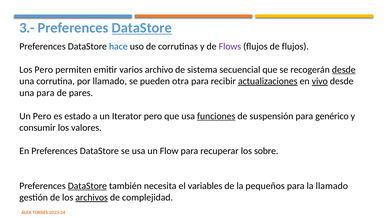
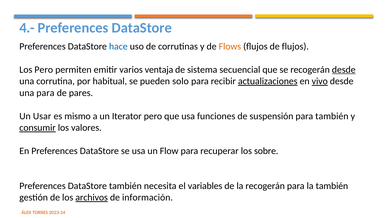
3.-: 3.- -> 4.- (27, 28)
DataStore underline: present -> none (142, 28)
Flows colour: purple -> orange (230, 46)
archivo: archivo -> ventaja (159, 69)
por llamado: llamado -> habitual (110, 81)
otra: otra -> solo (180, 81)
Un Pero: Pero -> Usar (42, 116)
estado: estado -> mismo (78, 116)
funciones underline: present -> none (216, 116)
para genérico: genérico -> también (332, 116)
consumir underline: none -> present (38, 128)
DataStore underline: present -> none (87, 186)
la pequeños: pequeños -> recogerán (265, 186)
la llamado: llamado -> también (332, 186)
complejidad: complejidad -> información (147, 197)
